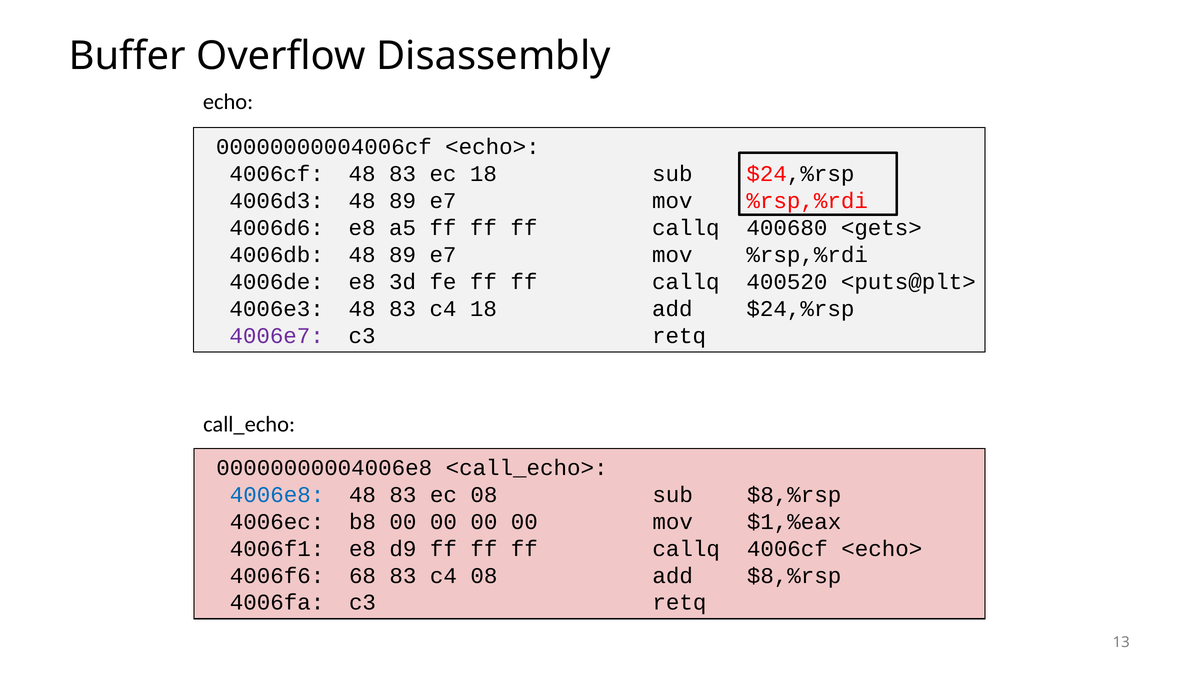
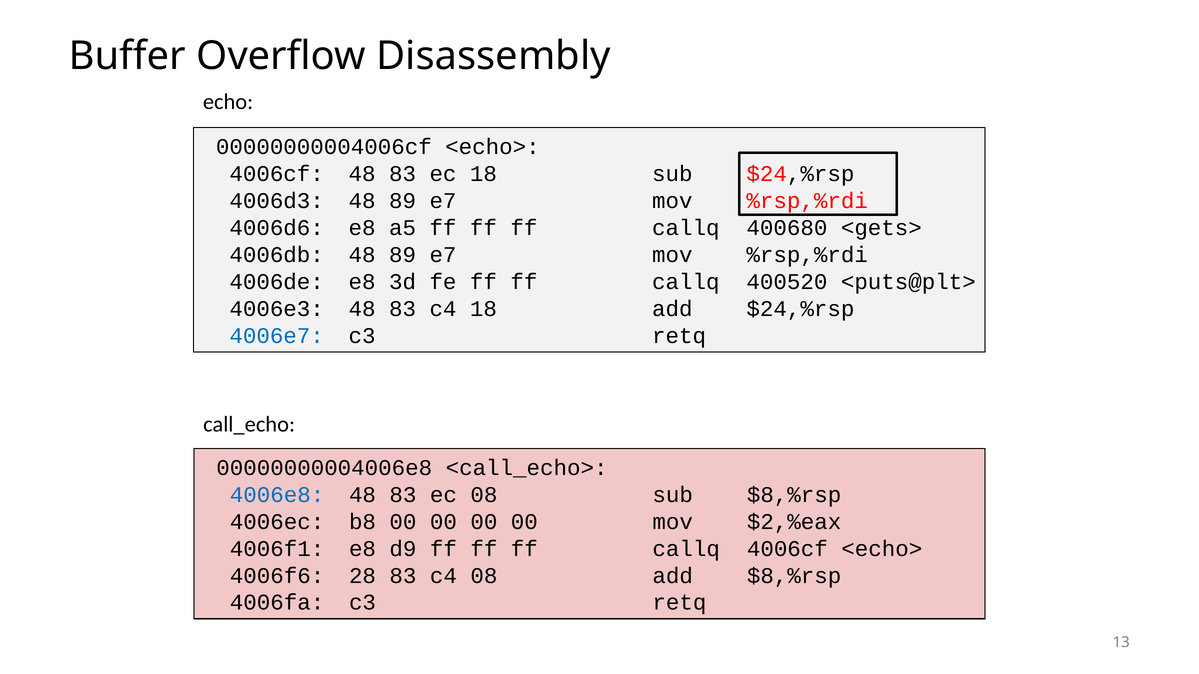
4006e7 colour: purple -> blue (277, 336)
$1,%eax: $1,%eax -> $2,%eax (794, 522)
68: 68 -> 28 (362, 576)
